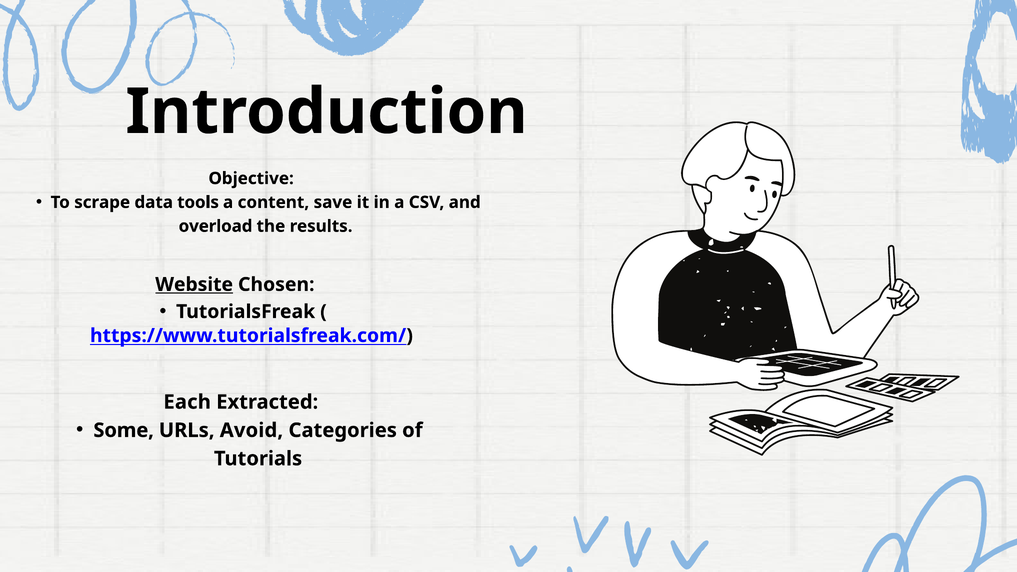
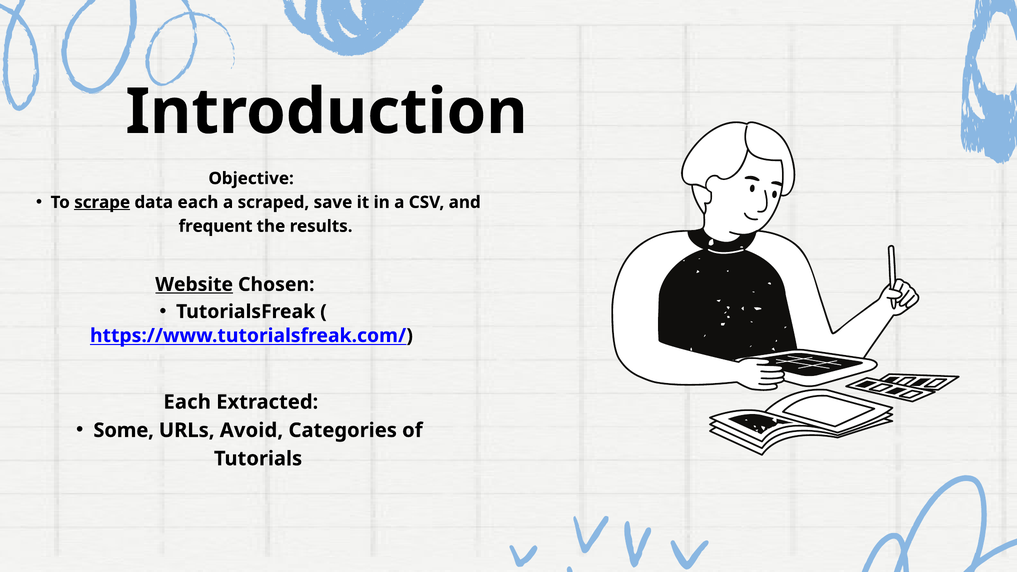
scrape underline: none -> present (102, 202)
data tools: tools -> each (198, 202)
content: content -> scraped (273, 202)
overload: overload -> frequent (216, 226)
